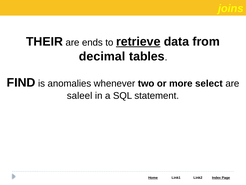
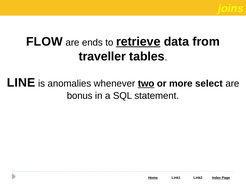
THEIR: THEIR -> FLOW (44, 41)
decimal: decimal -> traveller (102, 56)
FIND: FIND -> LINE (21, 82)
two underline: none -> present (146, 83)
saleel: saleel -> bonus (80, 95)
